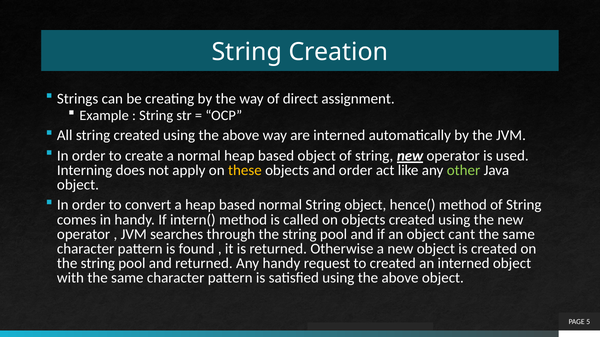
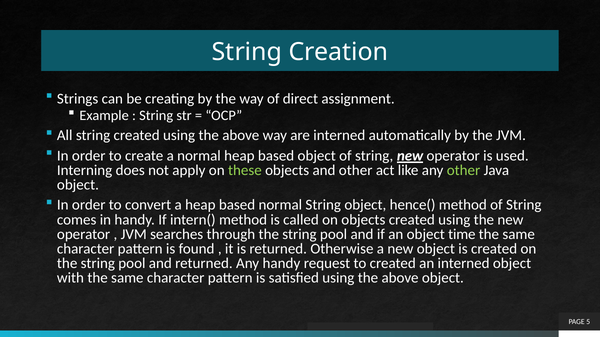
these colour: yellow -> light green (245, 171)
and order: order -> other (356, 171)
cant: cant -> time (462, 234)
